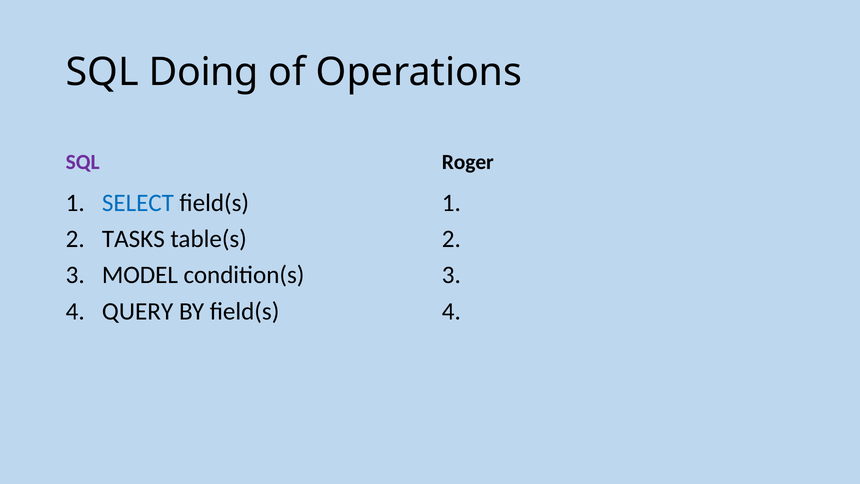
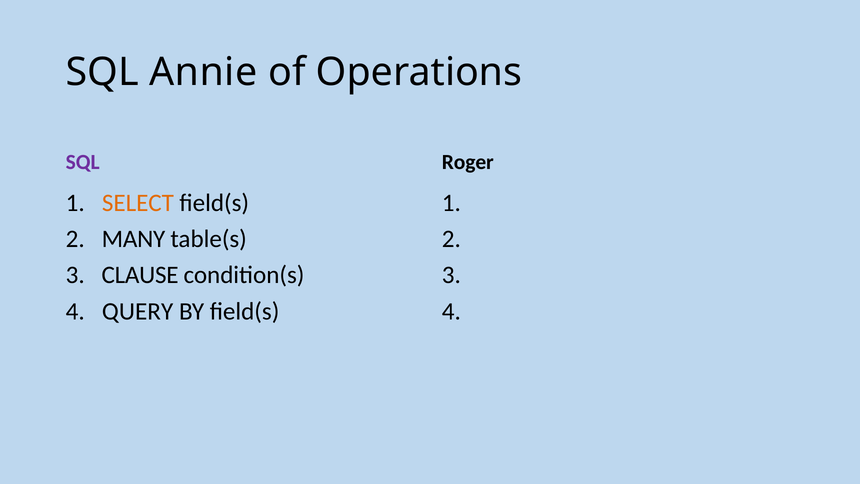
Doing: Doing -> Annie (203, 72)
SELECT colour: blue -> orange (138, 203)
TASKS: TASKS -> MANY (134, 239)
MODEL: MODEL -> CLAUSE (140, 275)
